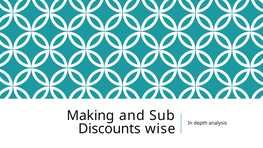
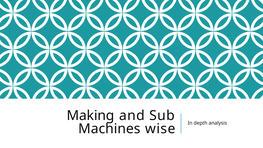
Discounts: Discounts -> Machines (109, 129)
